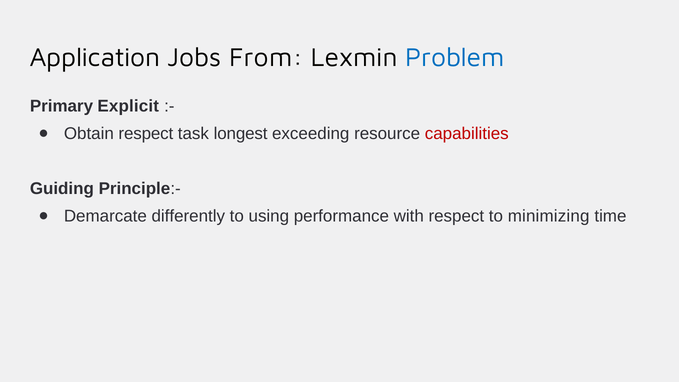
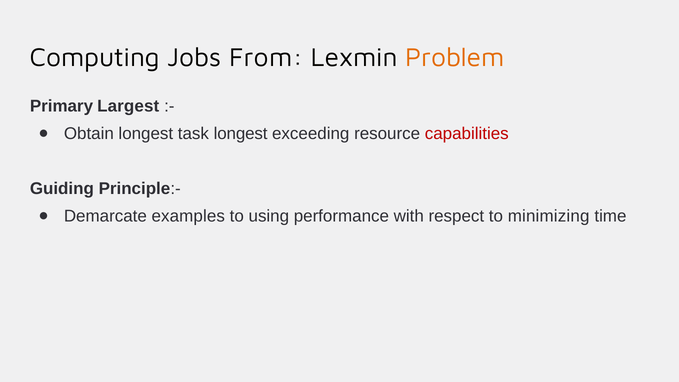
Application: Application -> Computing (95, 58)
Problem colour: blue -> orange (455, 58)
Explicit: Explicit -> Largest (128, 106)
Obtain respect: respect -> longest (146, 134)
differently: differently -> examples (188, 216)
